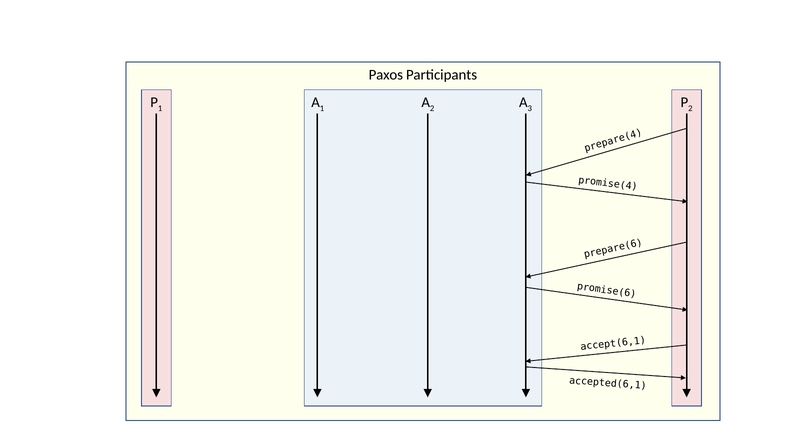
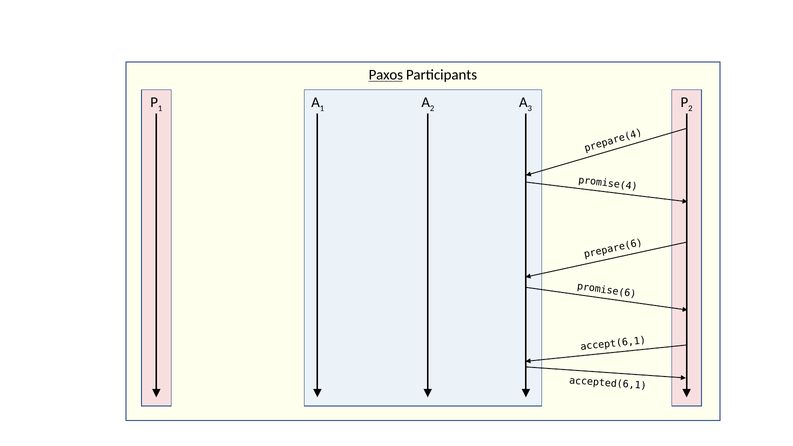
Paxos underline: none -> present (386, 75)
